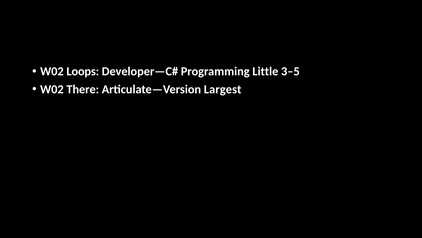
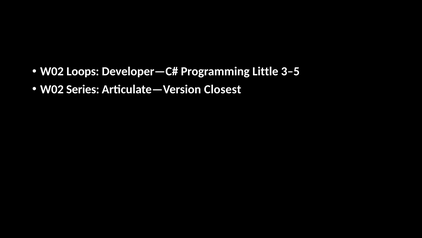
There: There -> Series (83, 89)
Largest: Largest -> Closest (223, 89)
